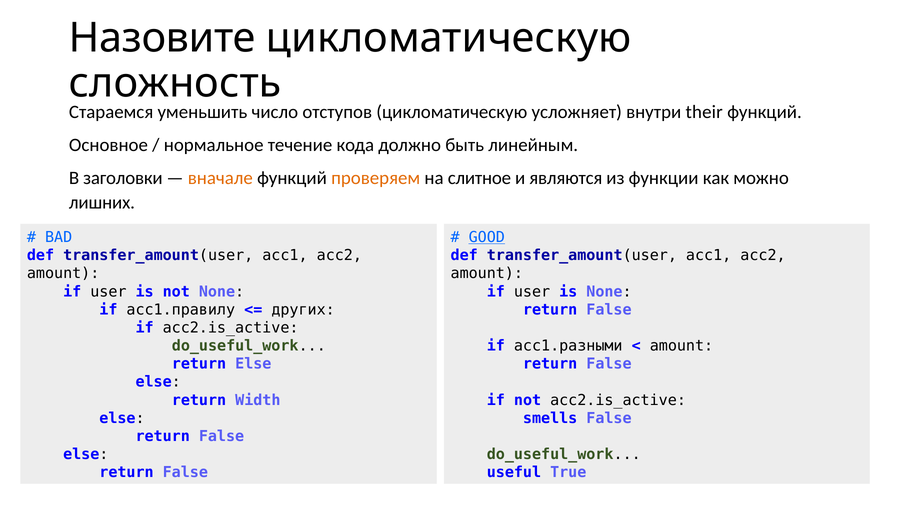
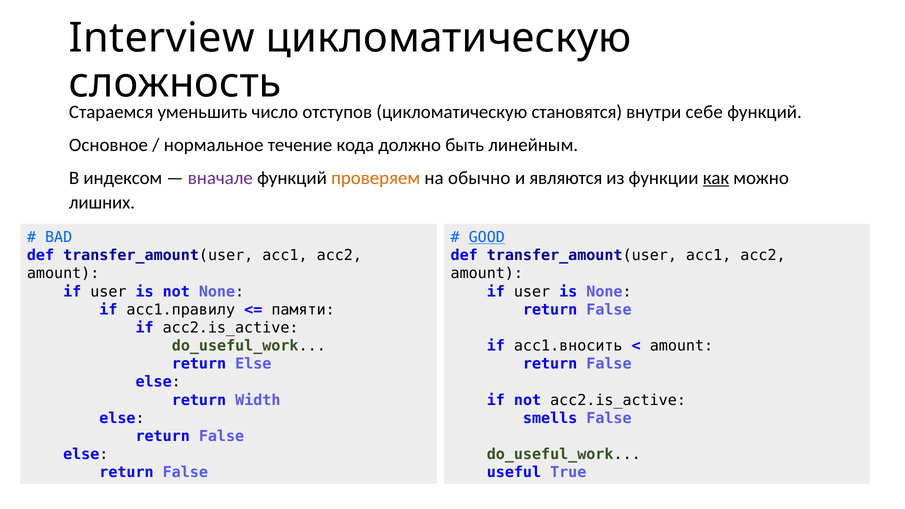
Назовите: Назовите -> Interview (162, 38)
усложняет: усложняет -> становятся (577, 112)
their: their -> себе (704, 112)
заголовки: заголовки -> индексом (123, 178)
вначале colour: orange -> purple (220, 178)
слитное: слитное -> обычно (479, 178)
как underline: none -> present (716, 178)
других: других -> памяти (303, 310)
acc1.разными: acc1.разными -> acc1.вносить (568, 346)
